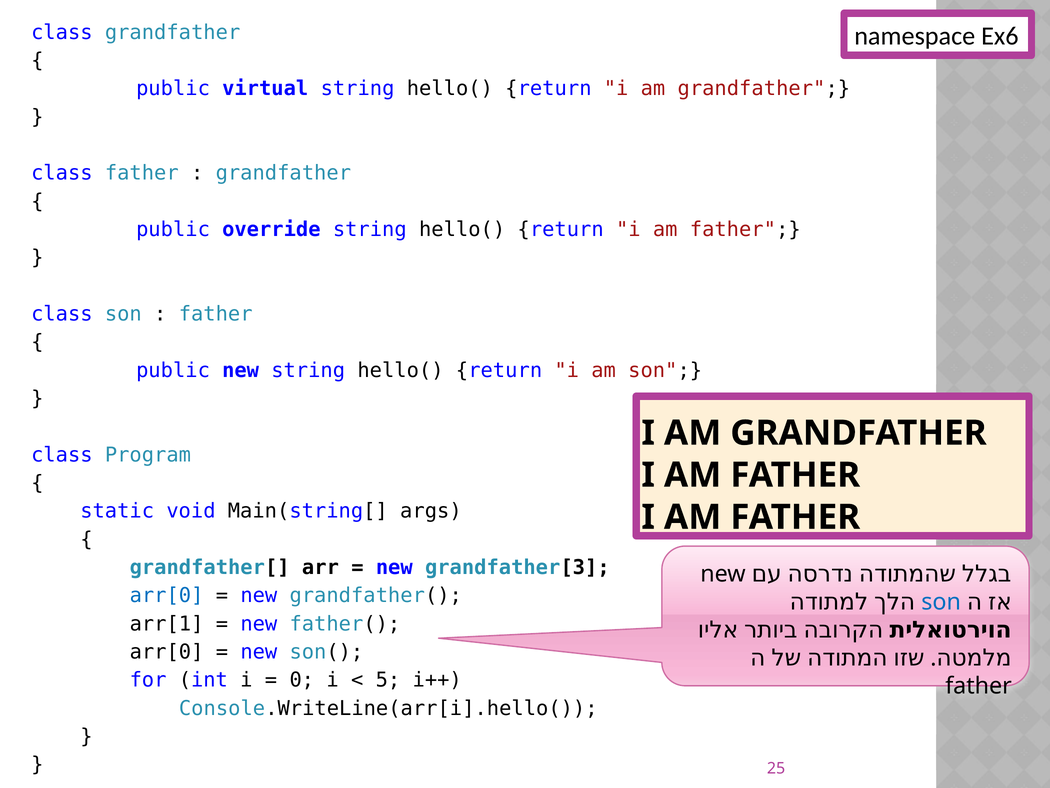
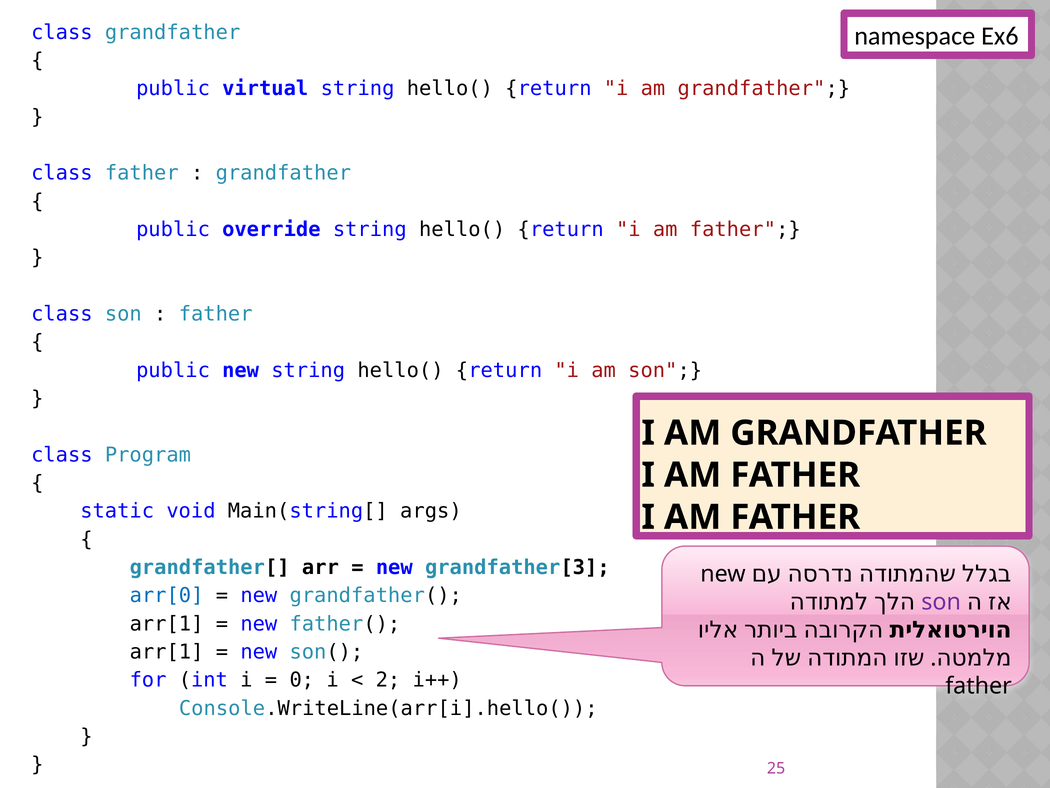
son colour: blue -> purple (941, 601)
arr[0: arr[0 -> arr[1 (167, 652)
5: 5 -> 2 (388, 680)
